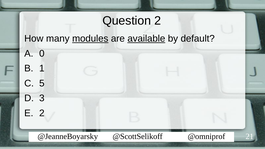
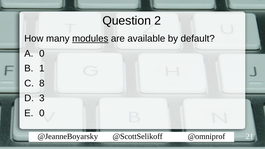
available underline: present -> none (146, 39)
5: 5 -> 8 (42, 83)
2: 2 -> 0 (42, 113)
